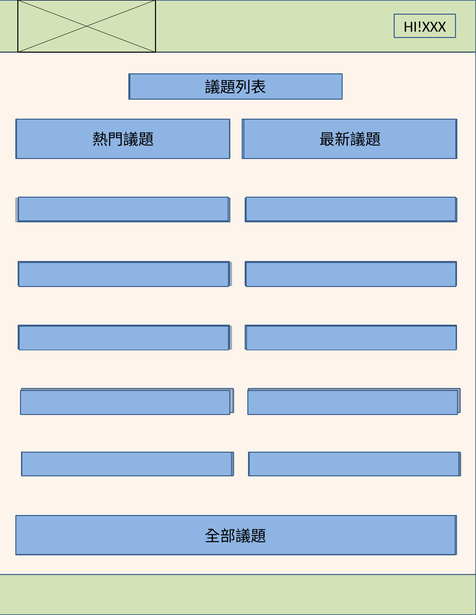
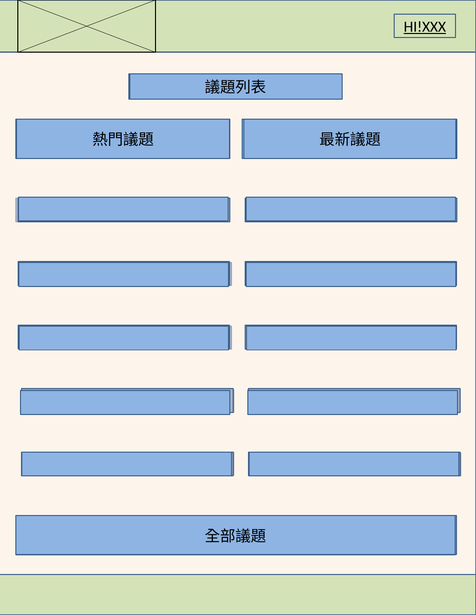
HI!XXX underline: none -> present (425, 27)
